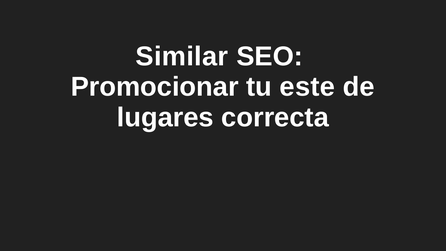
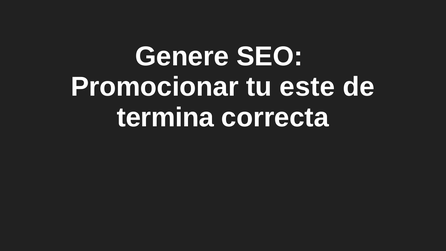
Similar: Similar -> Genere (182, 56)
lugares: lugares -> termina (165, 117)
